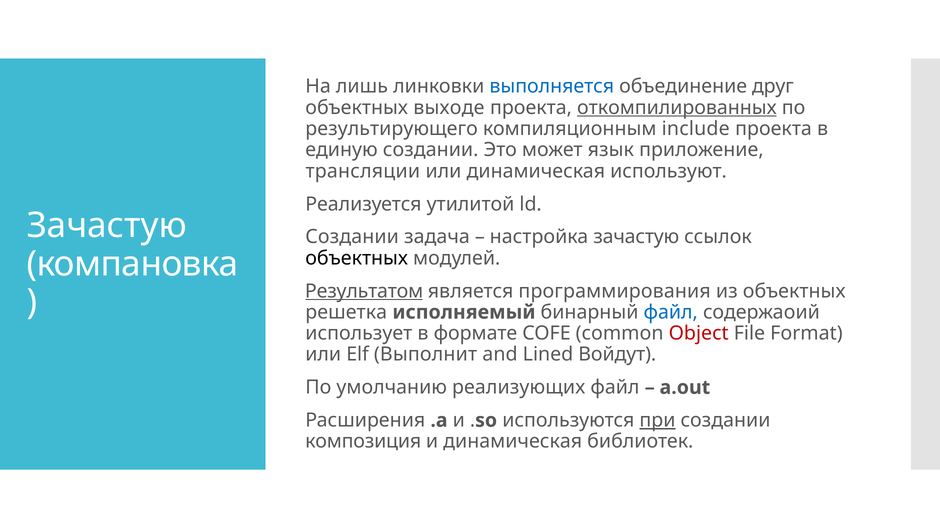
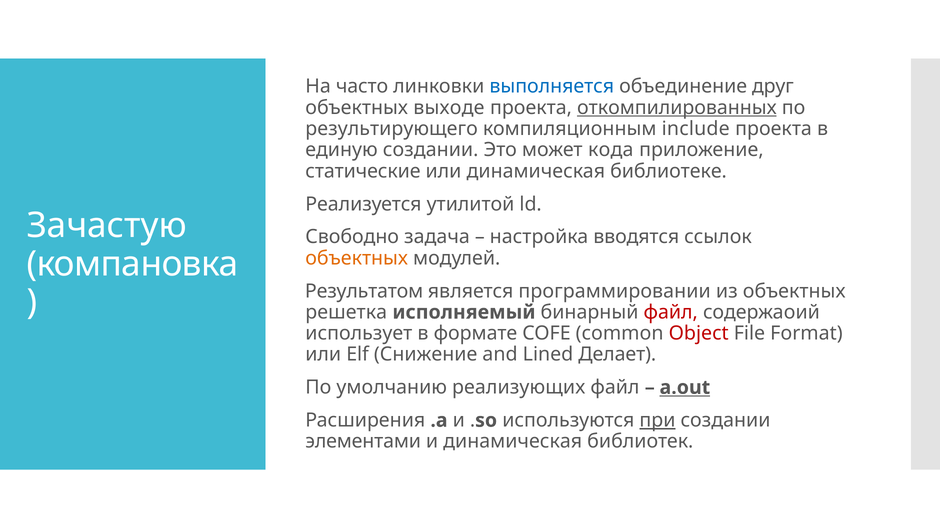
лишь: лишь -> часто (362, 86)
язык: язык -> кода (611, 150)
трансляции: трансляции -> статические (363, 171)
используют: используют -> библиотеке (669, 171)
Создании: Создании -> Свободно (352, 237)
настройка зачастую: зачастую -> вводятся (636, 237)
объектных colour: black -> orange (357, 258)
Результатом underline: present -> none (364, 291)
программирования: программирования -> программировании (615, 291)
файл colour: blue -> red (671, 312)
Выполнит: Выполнит -> Снижение (426, 354)
Войдут: Войдут -> Делает (617, 354)
a.out underline: none -> present (685, 387)
композиция: композиция -> элементами (363, 441)
